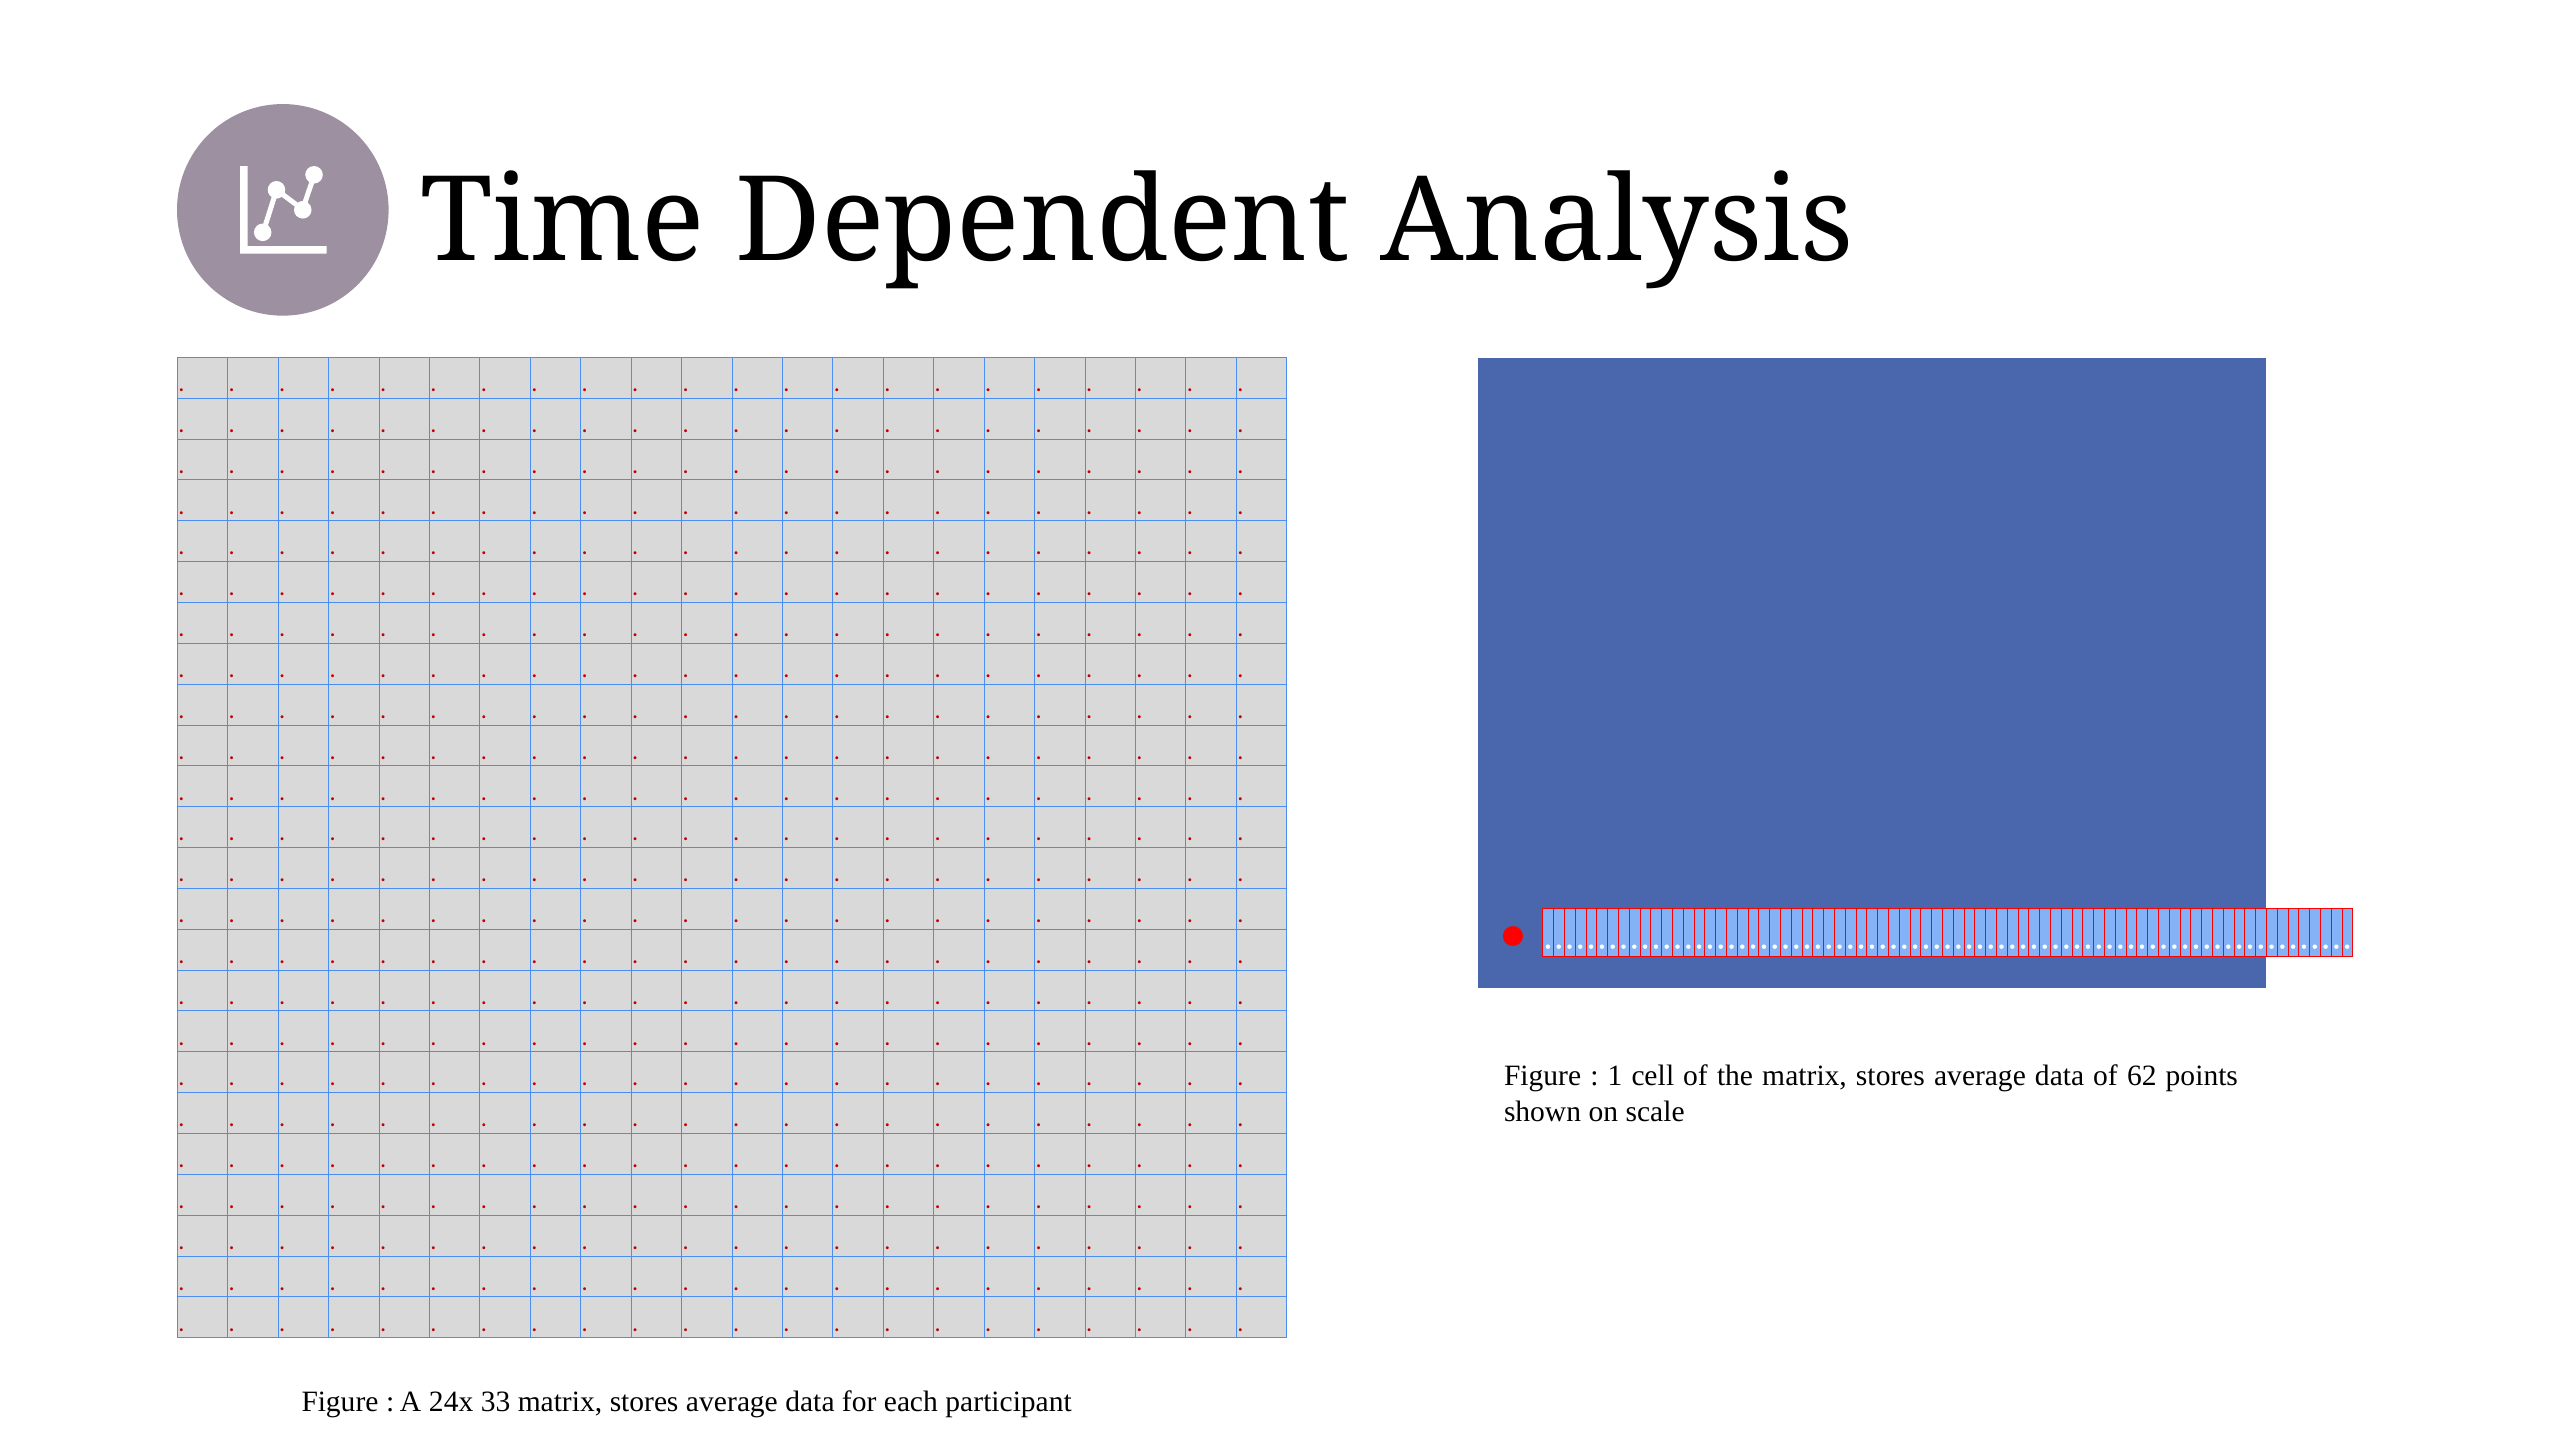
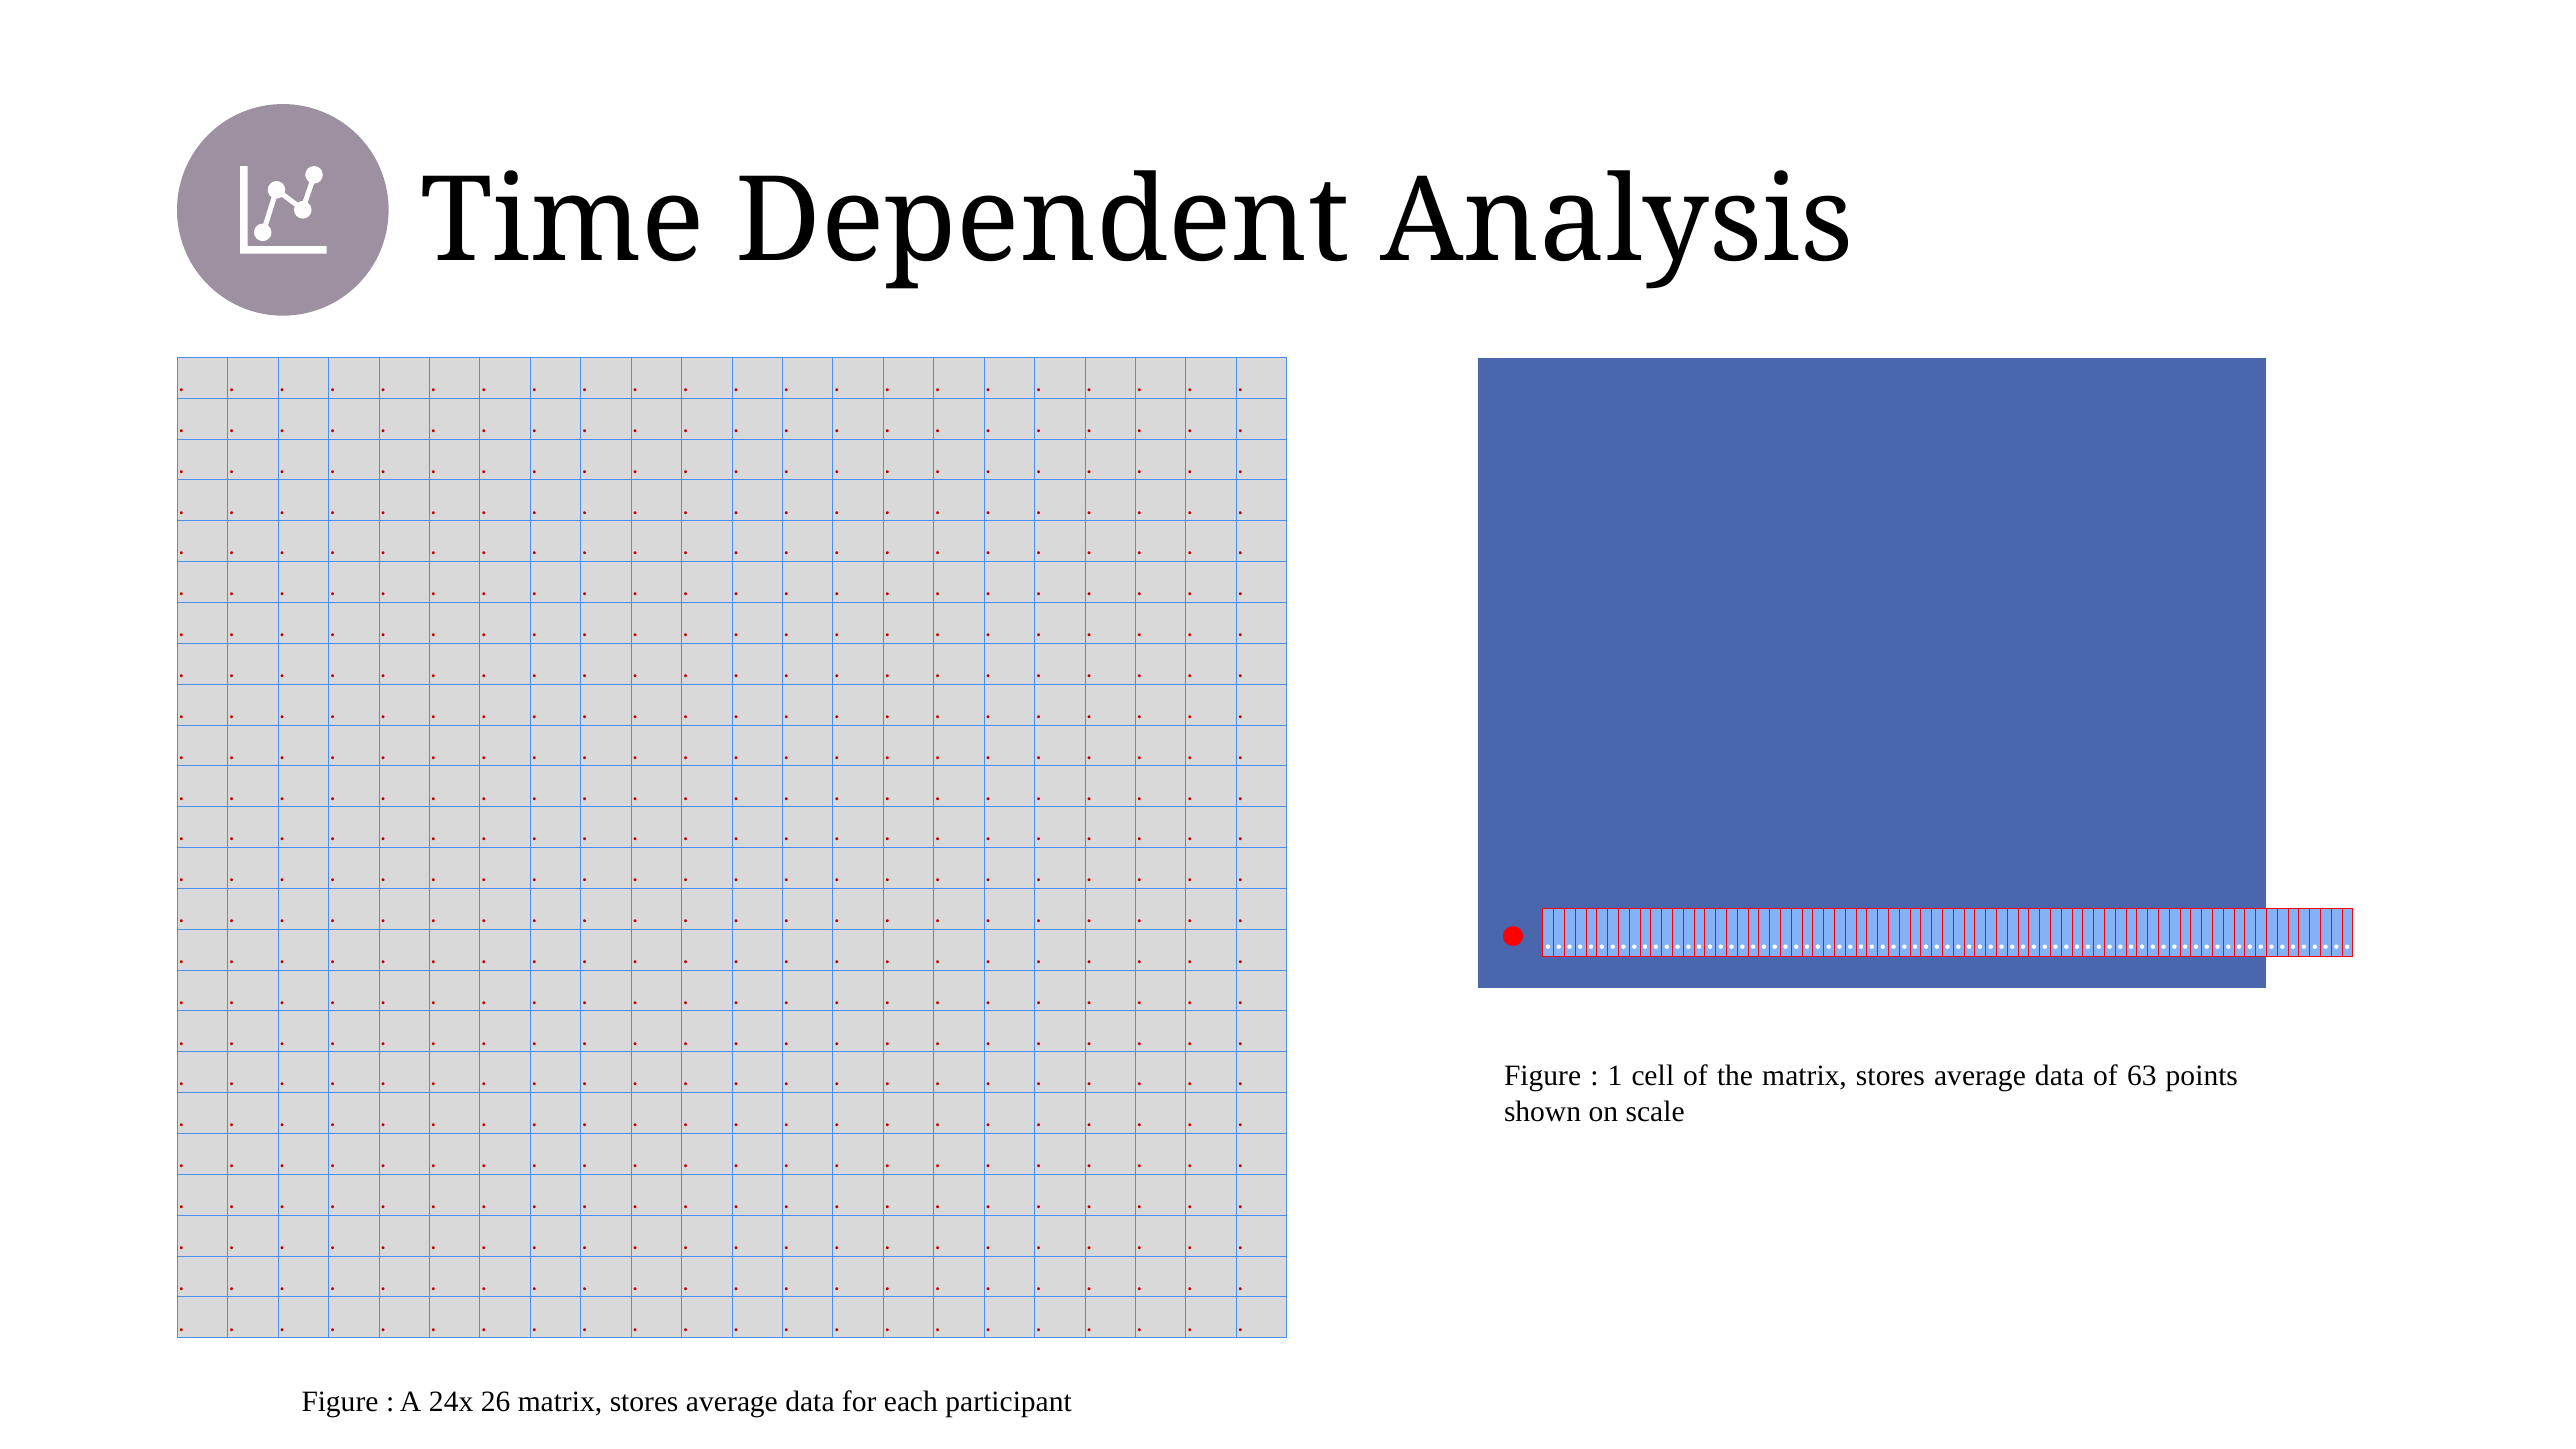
62: 62 -> 63 (2142, 1076)
33: 33 -> 26 (496, 1402)
